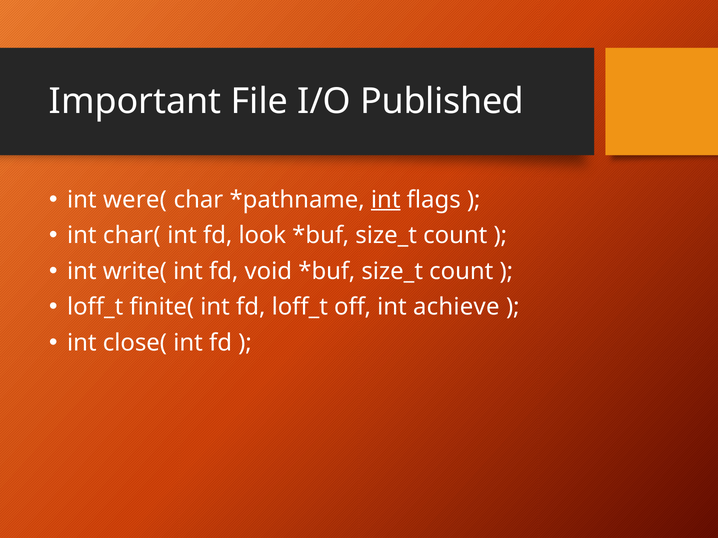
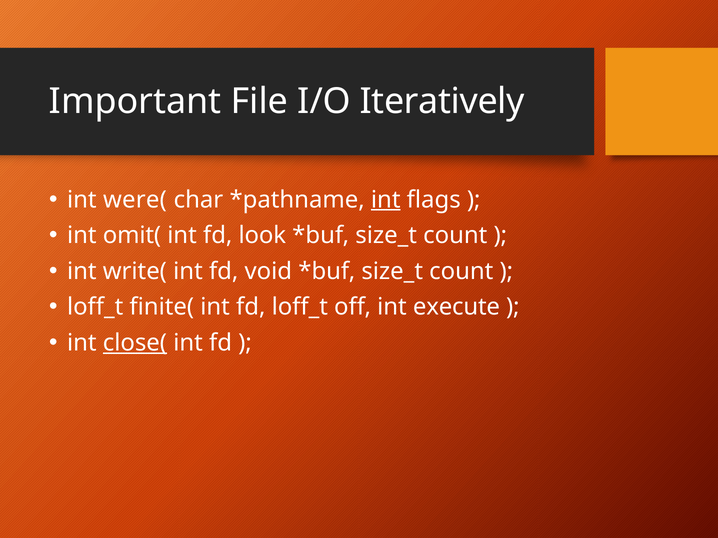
Published: Published -> Iteratively (442, 101)
char(: char( -> omit( (132, 236)
achieve: achieve -> execute (456, 307)
close( underline: none -> present (135, 343)
